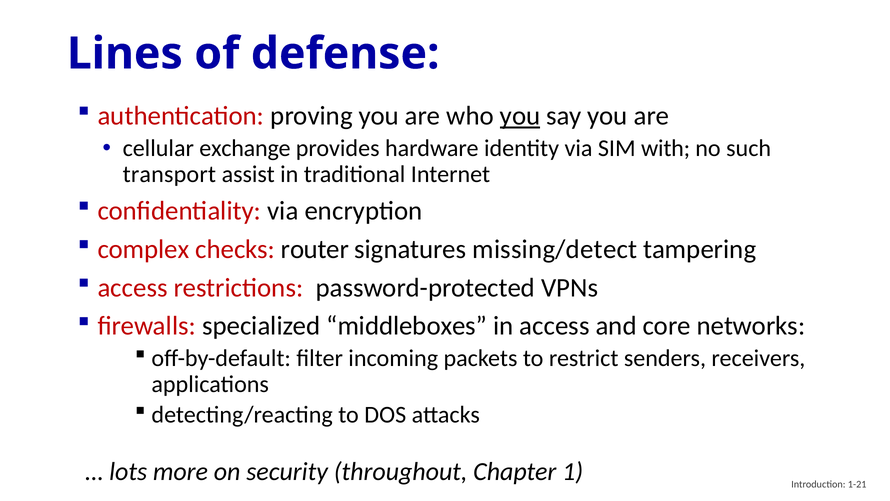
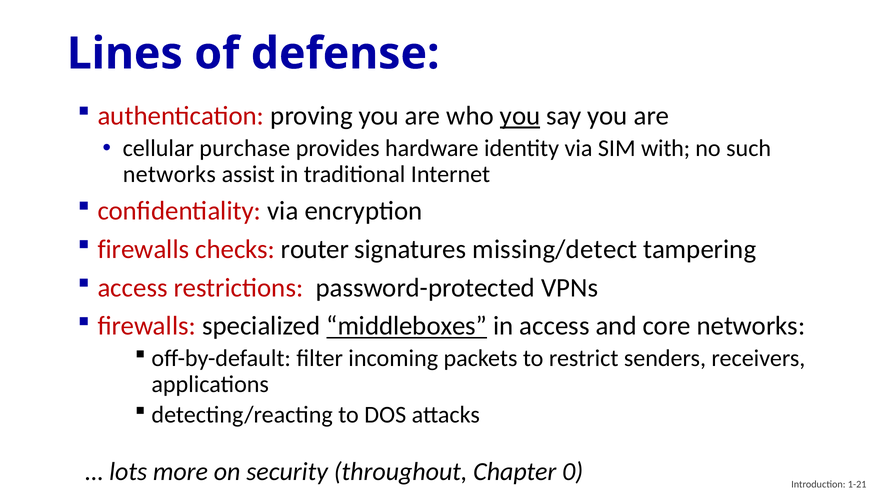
exchange: exchange -> purchase (245, 148)
transport: transport -> networks (169, 174)
complex: complex -> firewalls (143, 249)
middleboxes underline: none -> present (407, 326)
1: 1 -> 0 (573, 471)
